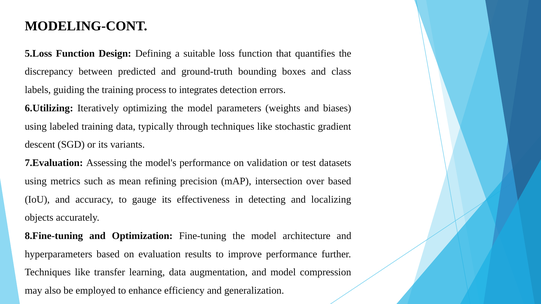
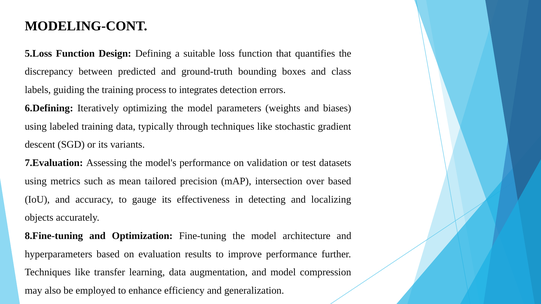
6.Utilizing: 6.Utilizing -> 6.Defining (49, 108)
refining: refining -> tailored (161, 181)
